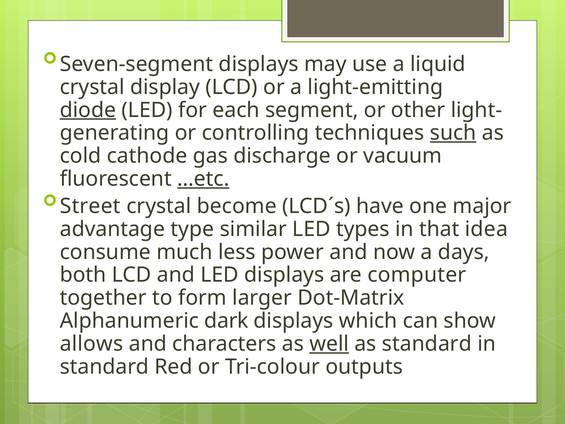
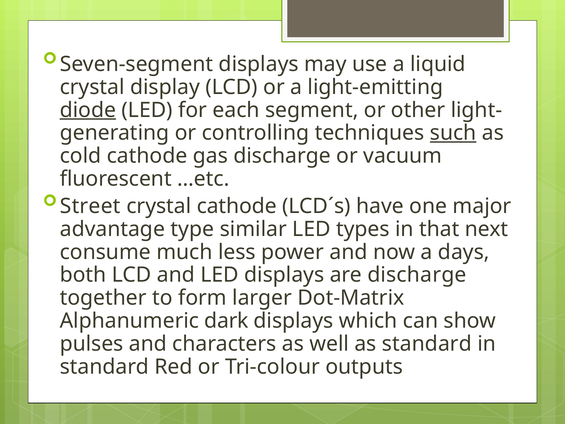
…etc underline: present -> none (203, 179)
crystal become: become -> cathode (237, 206)
idea: idea -> next (487, 229)
are computer: computer -> discharge (417, 275)
allows: allows -> pulses (92, 344)
well underline: present -> none (329, 344)
